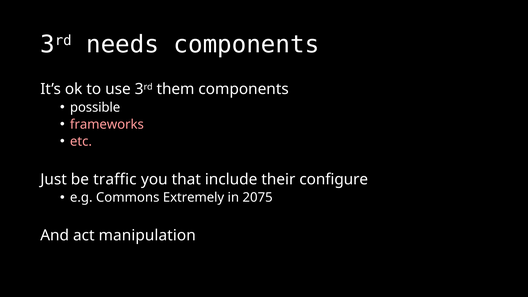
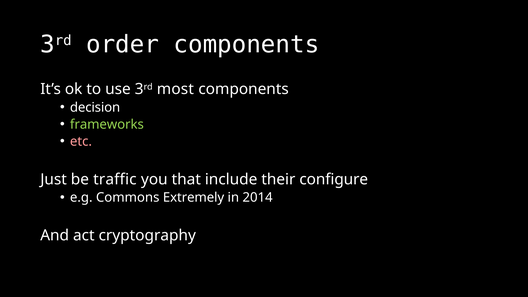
needs: needs -> order (123, 44)
them: them -> most (175, 89)
possible: possible -> decision (95, 107)
frameworks colour: pink -> light green (107, 124)
2075: 2075 -> 2014 (258, 198)
manipulation: manipulation -> cryptography (147, 235)
